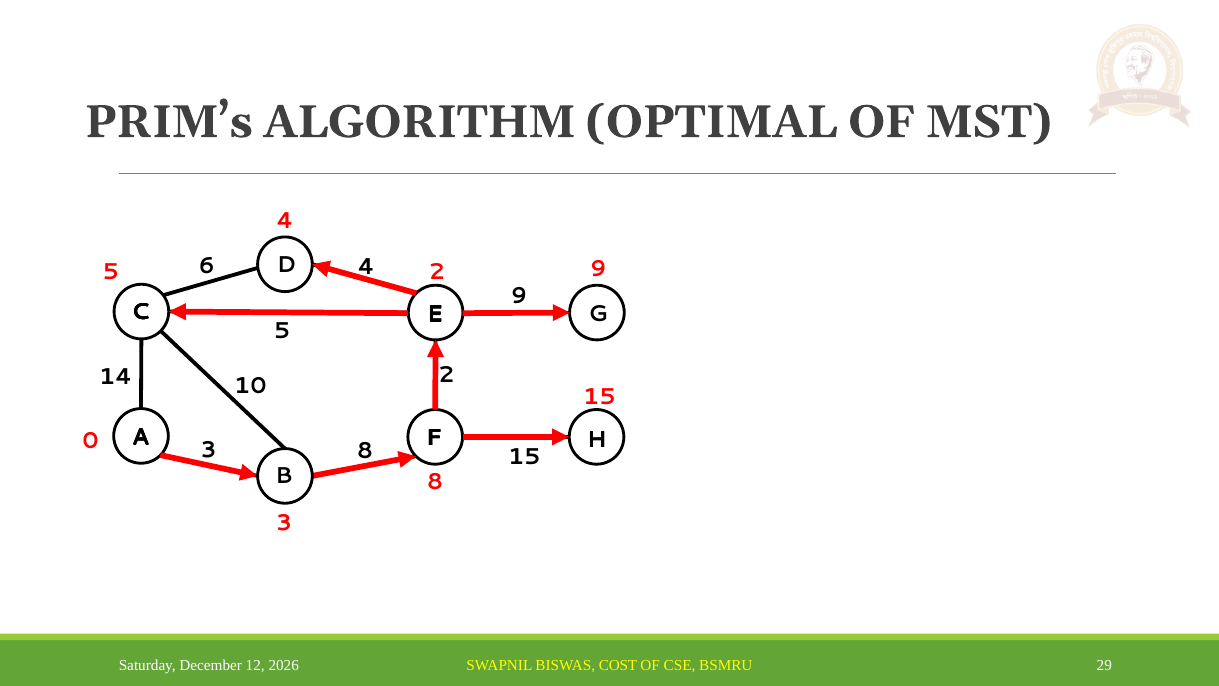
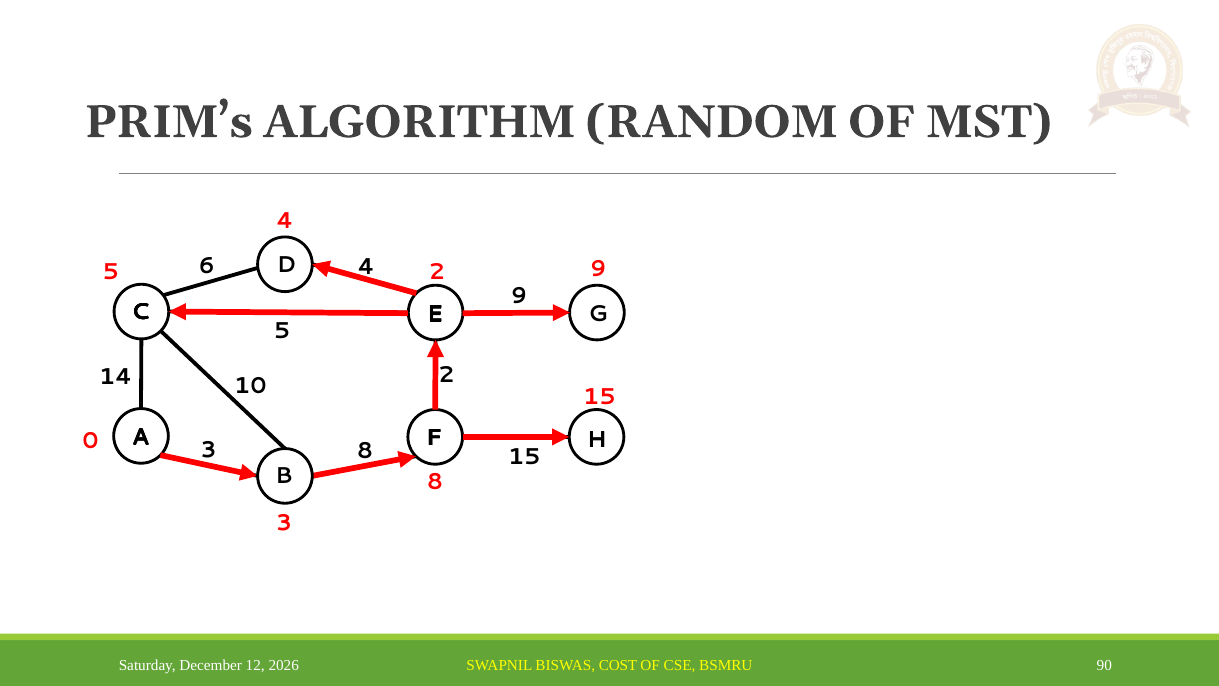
OPTIMAL: OPTIMAL -> RANDOM (711, 122)
29: 29 -> 90 (1104, 665)
